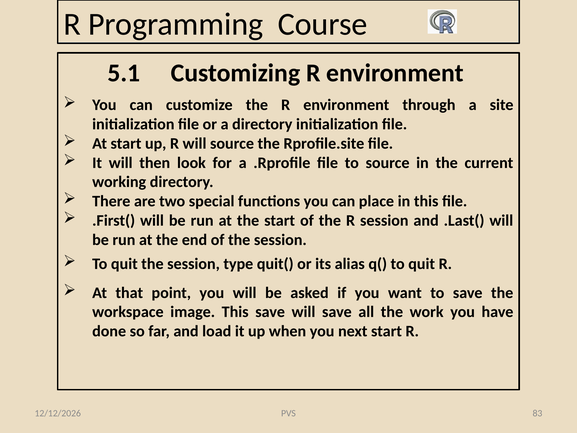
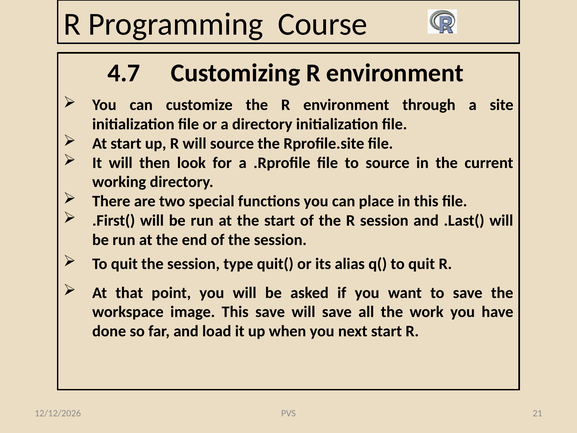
5.1: 5.1 -> 4.7 (124, 73)
83: 83 -> 21 (538, 413)
